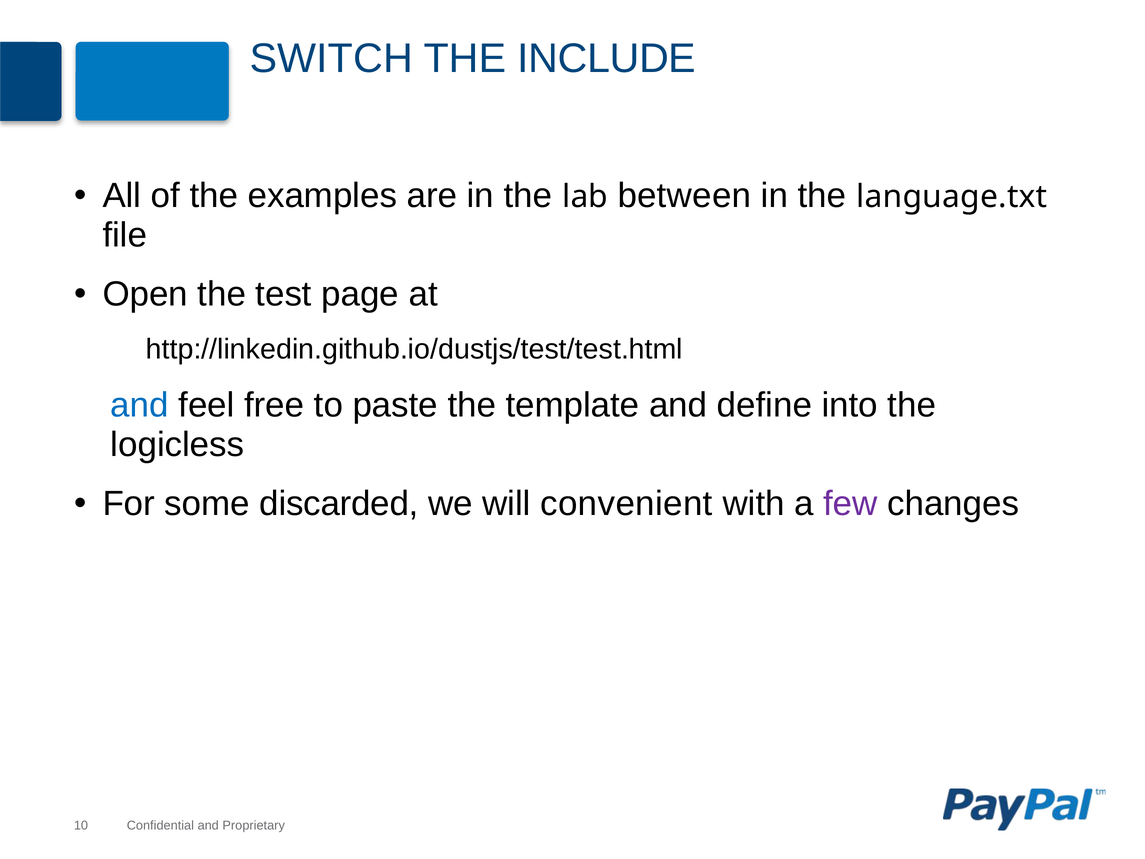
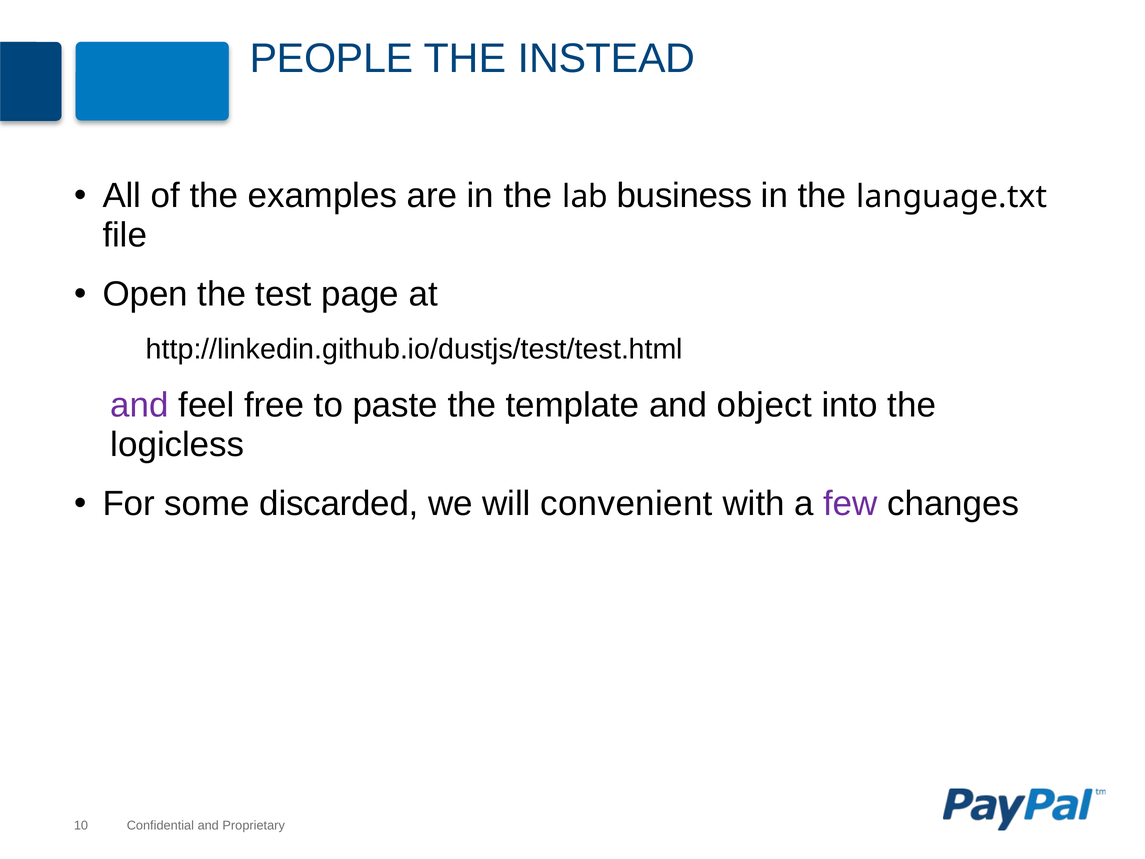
SWITCH: SWITCH -> PEOPLE (332, 59)
INCLUDE: INCLUDE -> INSTEAD (606, 59)
between: between -> business (685, 195)
and colour: blue -> purple (140, 405)
define: define -> object (764, 405)
